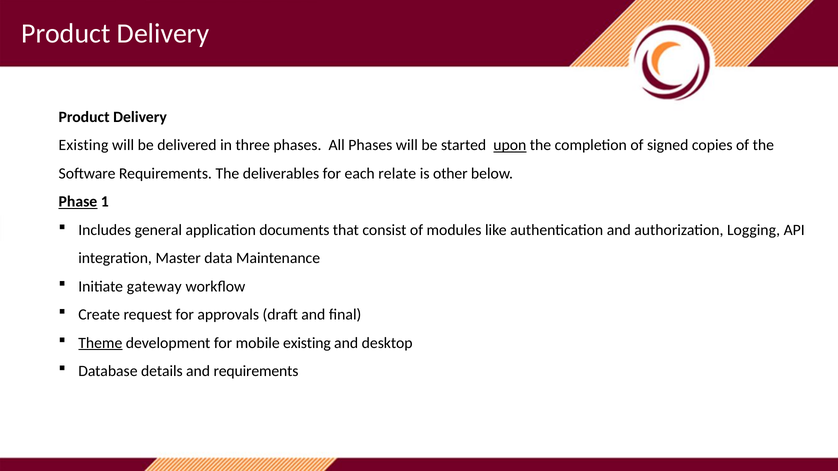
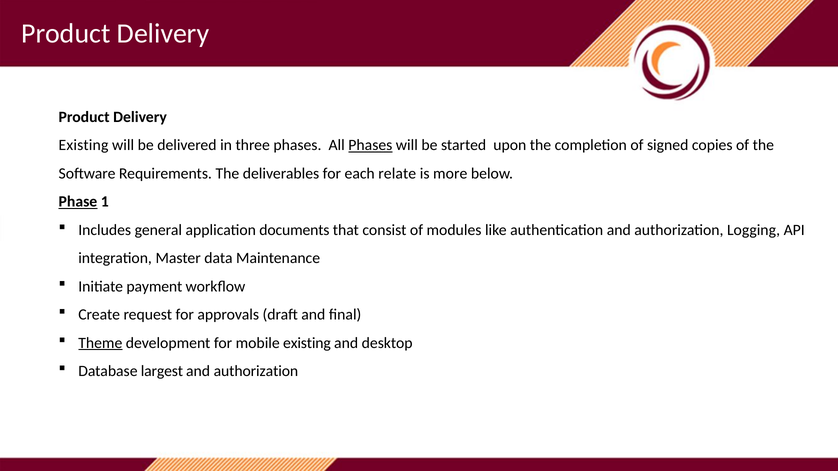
Phases underline: none -> present (370, 145)
upon underline: present -> none (510, 145)
other: other -> more (450, 174)
gateway: gateway -> payment (154, 287)
details: details -> largest (162, 372)
requirements: requirements -> authorization (256, 372)
